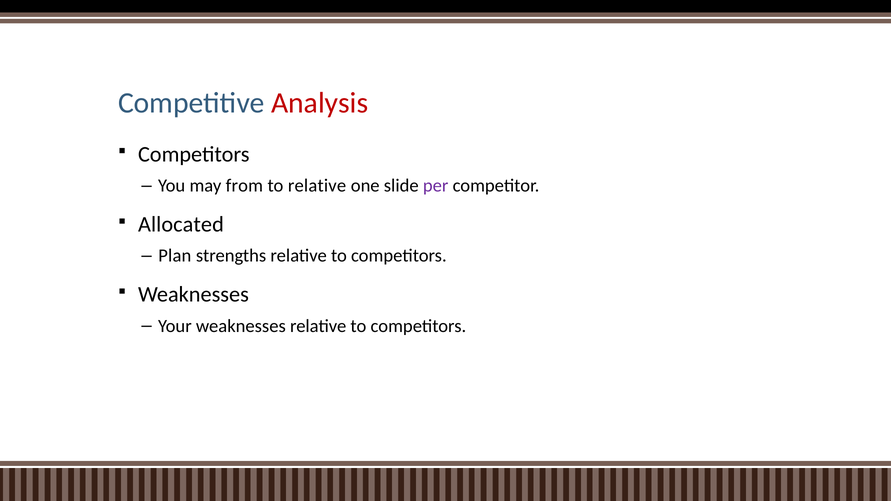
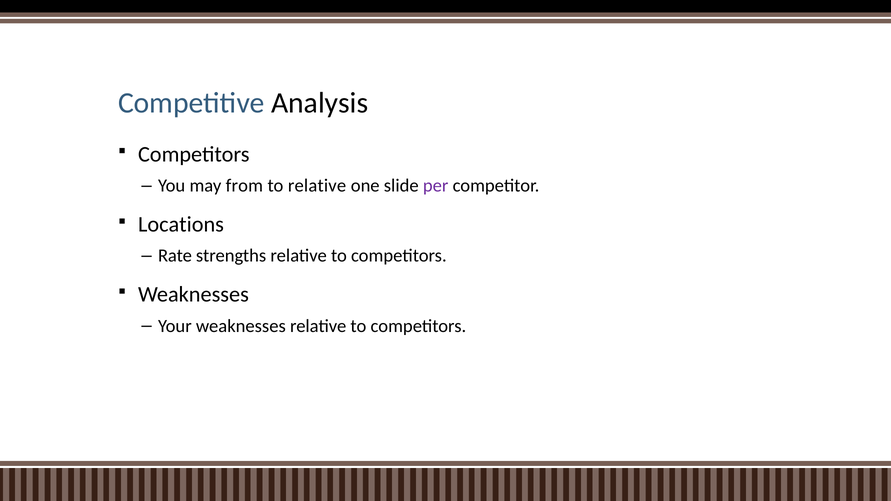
Analysis colour: red -> black (320, 103)
Allocated: Allocated -> Locations (181, 225)
Plan: Plan -> Rate (175, 256)
